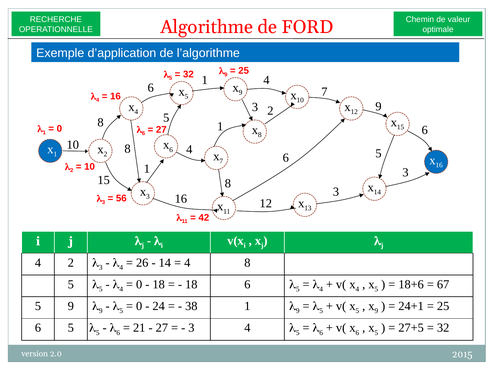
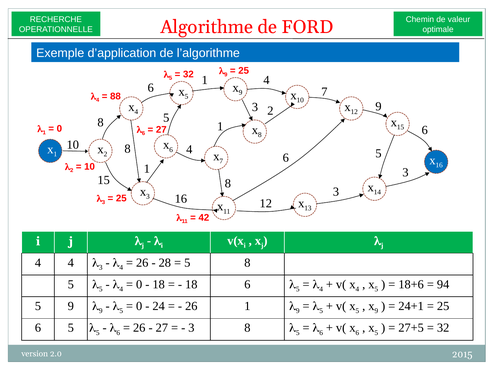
16: 16 -> 88 (115, 96)
56: 56 -> 25 (121, 199)
2: 2 -> 4 (71, 263)
14: 14 -> 28 (165, 263)
4: 4 -> 5 (187, 263)
67: 67 -> 94 (443, 285)
38: 38 -> 26 (191, 307)
21: 21 -> 26 (139, 328)
3 4: 4 -> 8 (247, 328)
